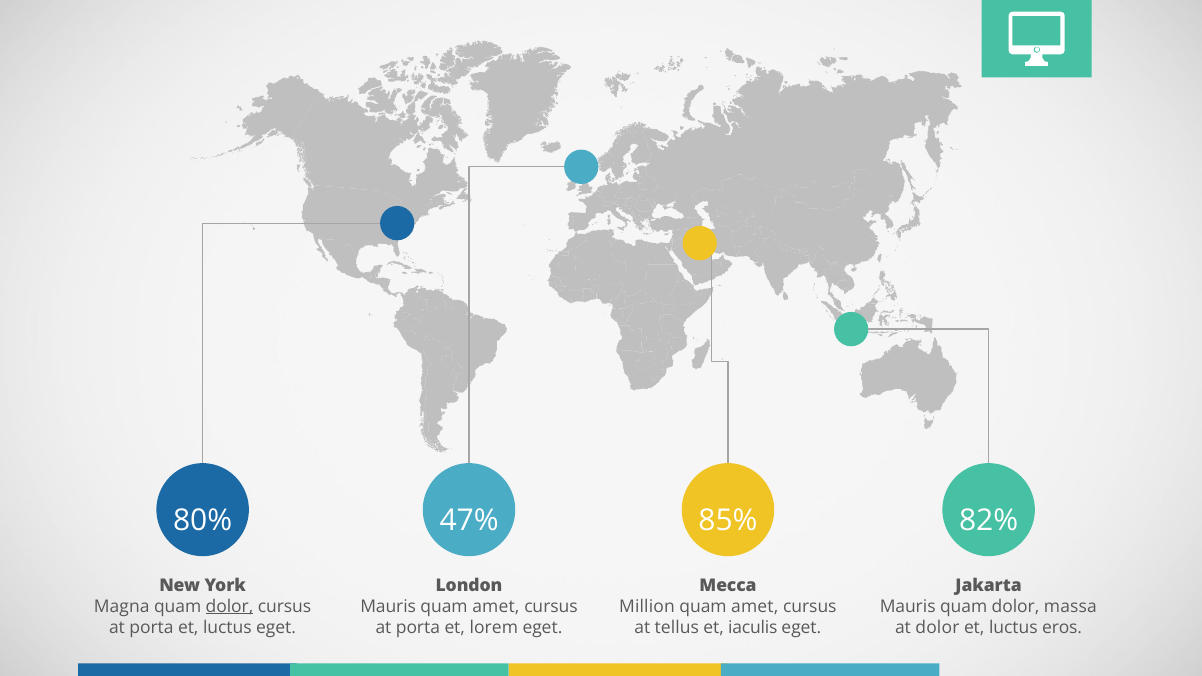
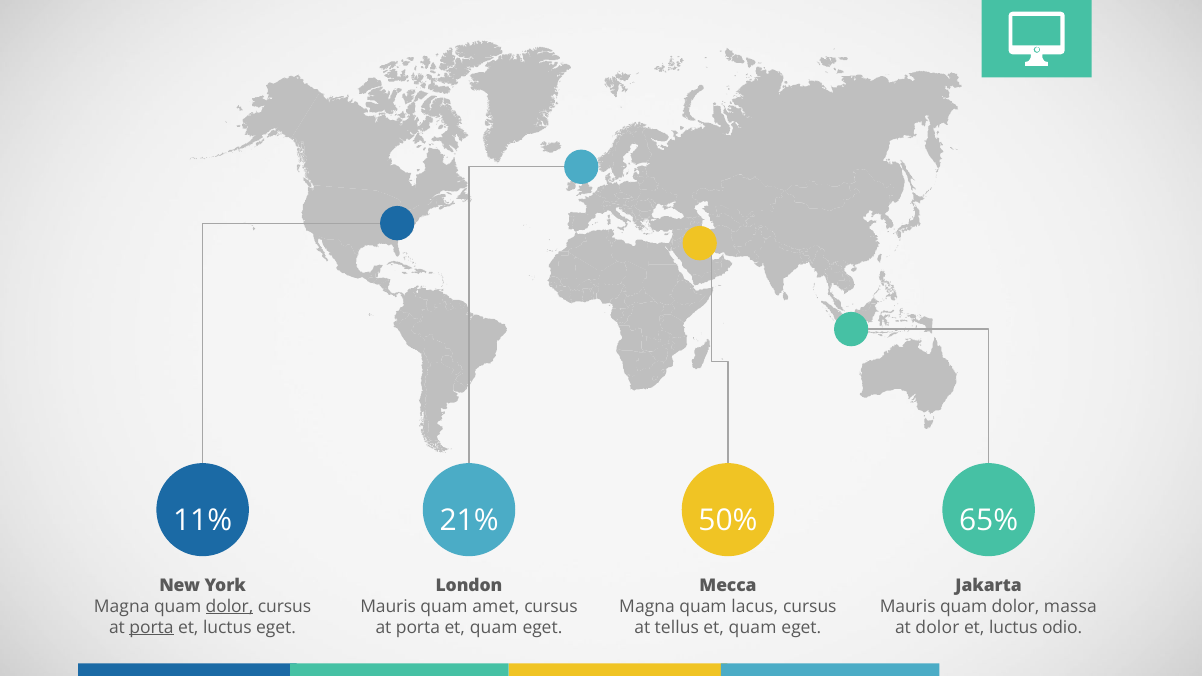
80%: 80% -> 11% (203, 520)
47%: 47% -> 21% (469, 520)
85%: 85% -> 50% (728, 520)
82%: 82% -> 65% (989, 520)
Million: Million -> Magna (647, 606)
amet: amet -> lacus (755, 606)
porta underline: none -> present (152, 627)
porta et lorem: lorem -> quam (494, 627)
iaculis: iaculis -> quam (753, 627)
eros: eros -> odio (1062, 627)
